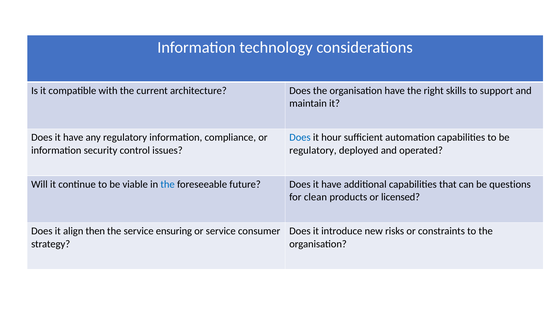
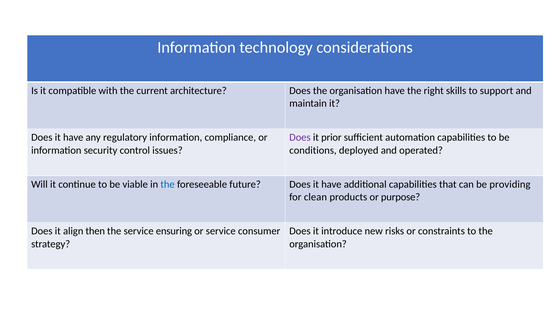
Does colour: blue -> purple (300, 137)
hour: hour -> prior (331, 137)
regulatory: regulatory -> conditions (313, 150)
questions: questions -> providing (510, 184)
licensed: licensed -> purpose (401, 197)
